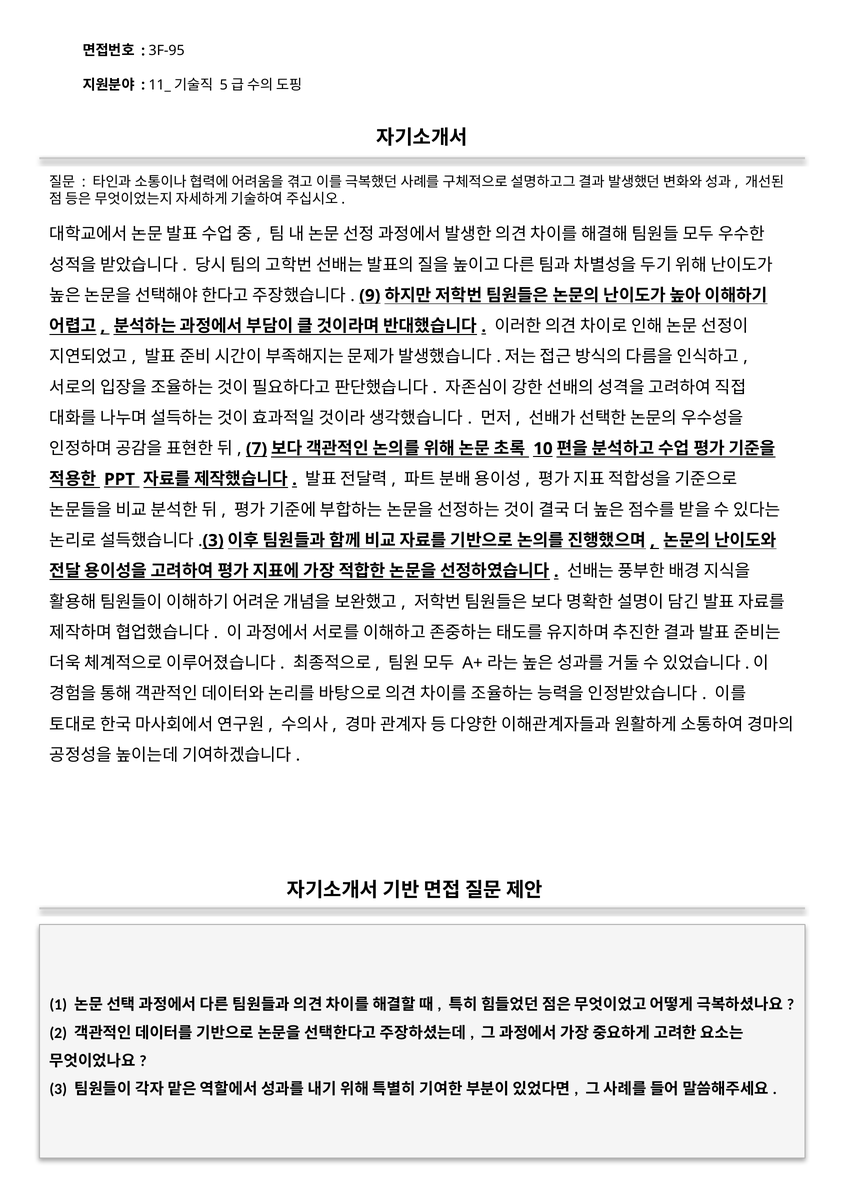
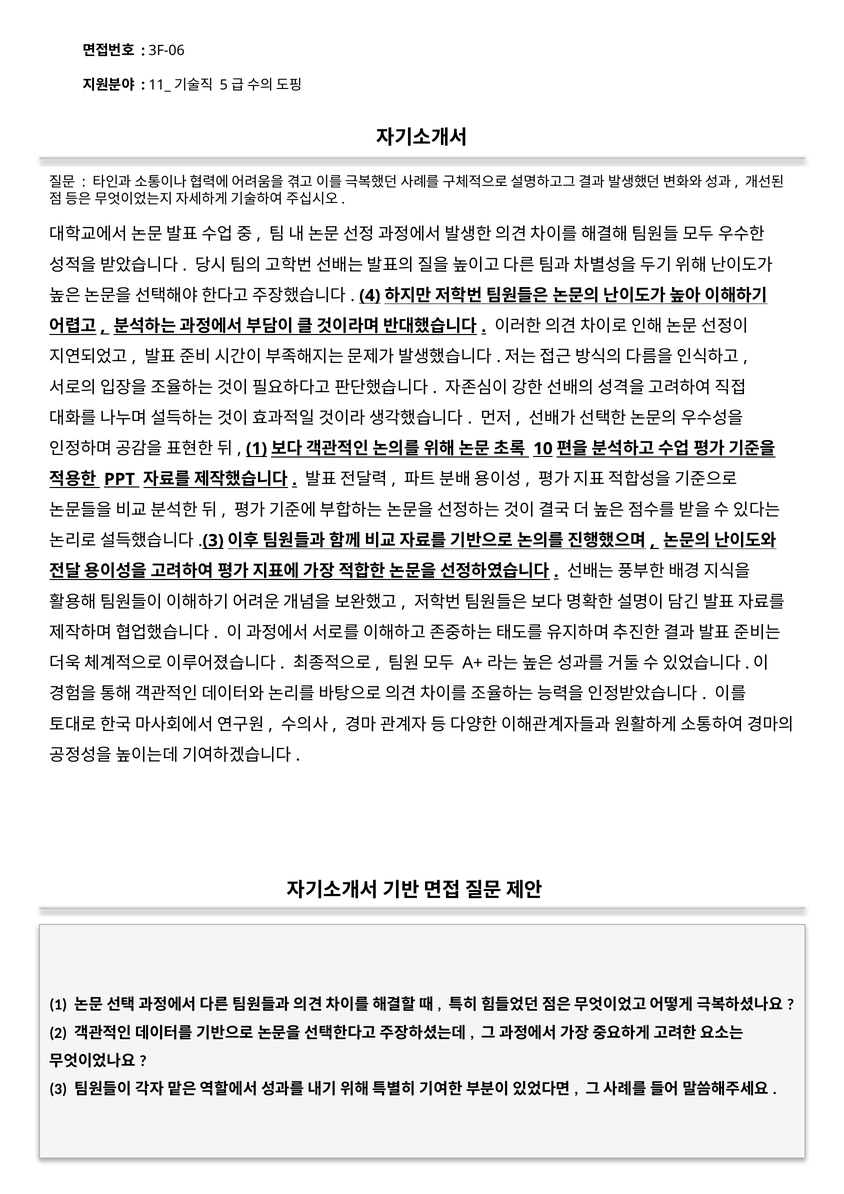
3F-95: 3F-95 -> 3F-06 (167, 51)
9: 9 -> 4 (370, 295)
7: 7 -> 1 (257, 449)
